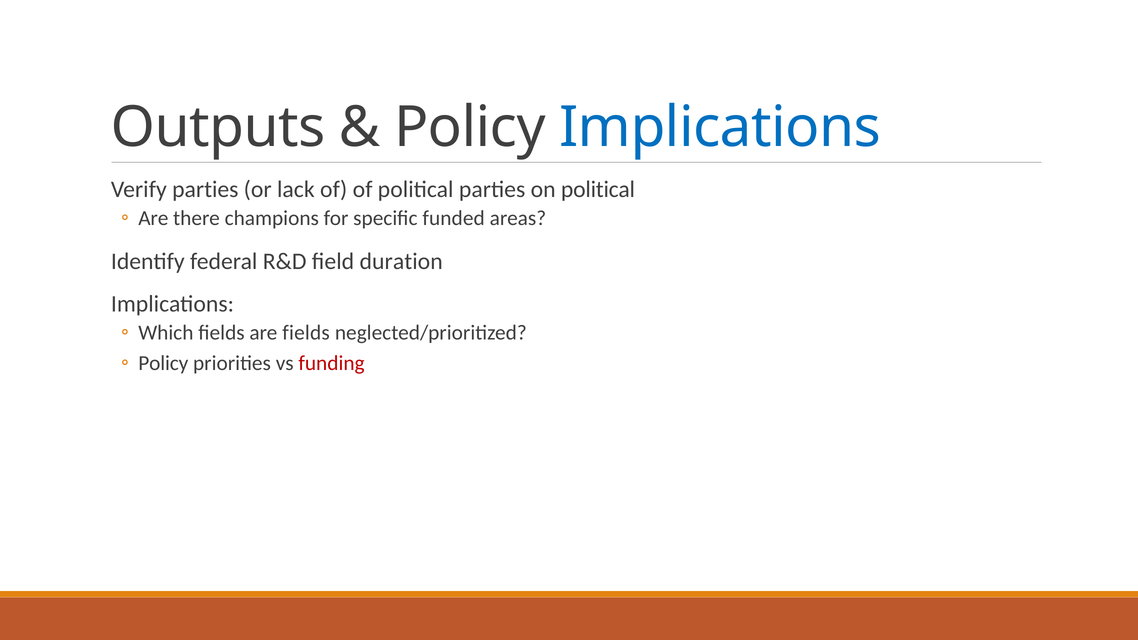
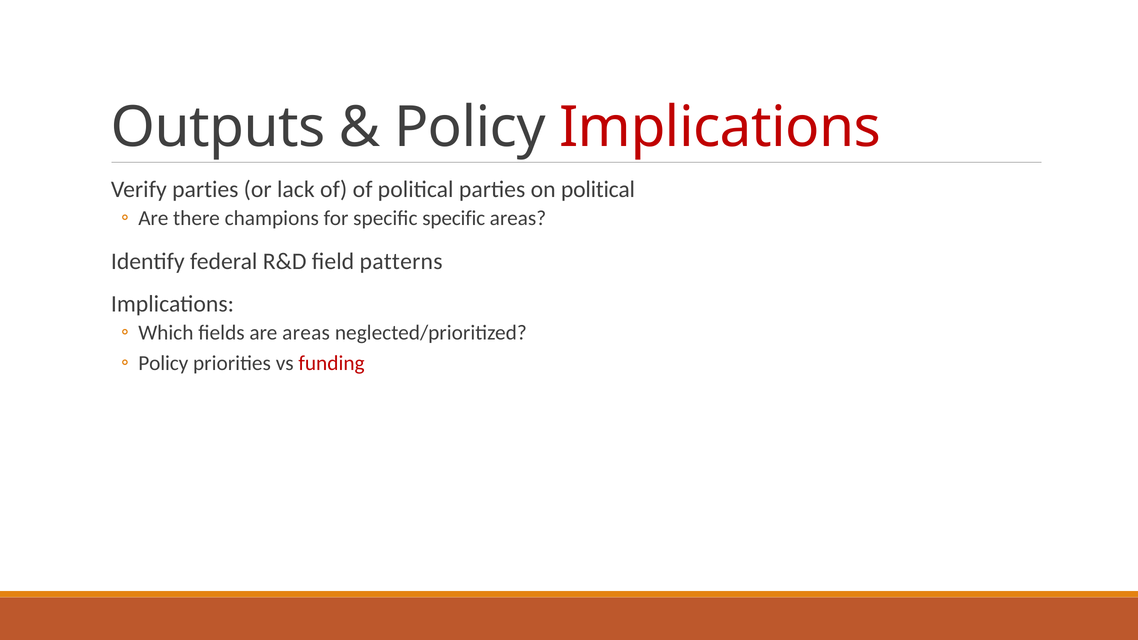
Implications colour: blue -> red (720, 127)
specific funded: funded -> specific (454, 218)
duration: duration -> patterns (401, 262)
are fields: fields -> areas (306, 333)
